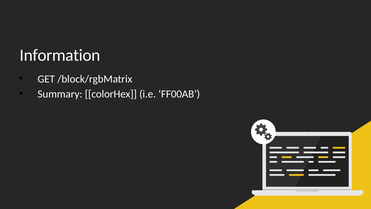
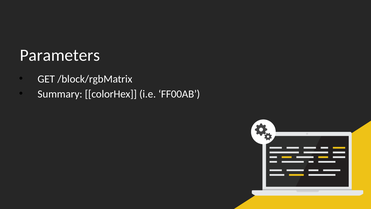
Information: Information -> Parameters (60, 55)
